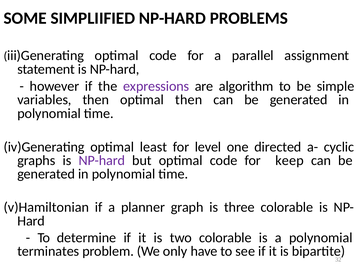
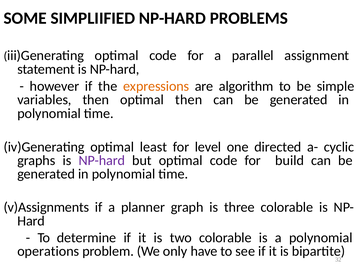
expressions colour: purple -> orange (156, 86)
keep: keep -> build (290, 161)
v)Hamiltonian: v)Hamiltonian -> v)Assignments (46, 207)
terminates: terminates -> operations (48, 252)
